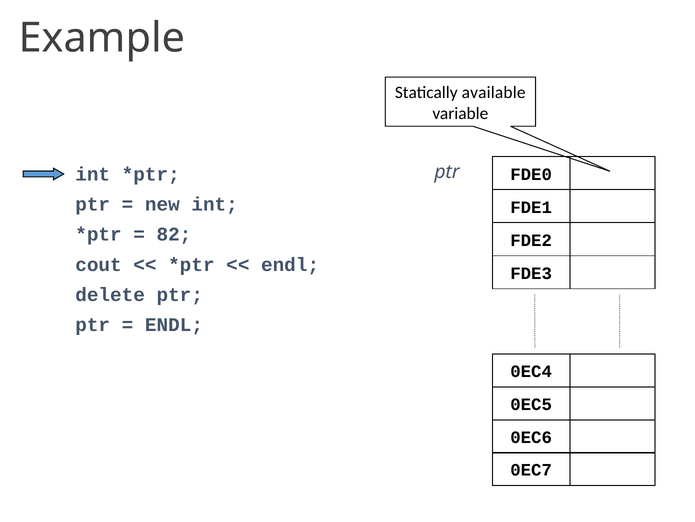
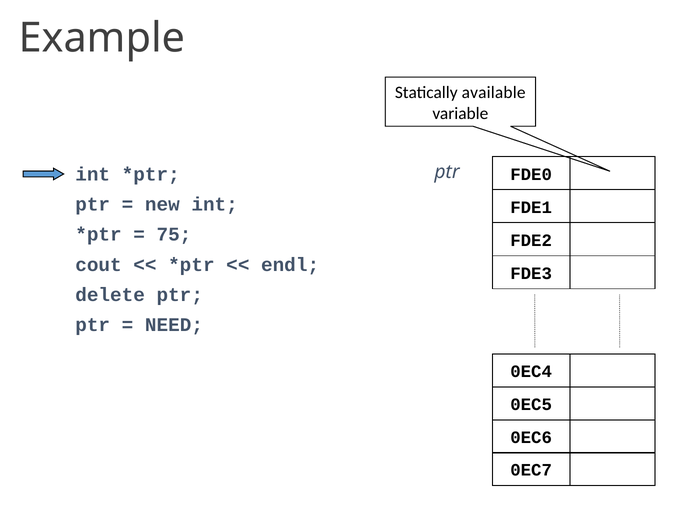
82: 82 -> 75 (174, 234)
ENDL: ENDL -> NEED (174, 325)
